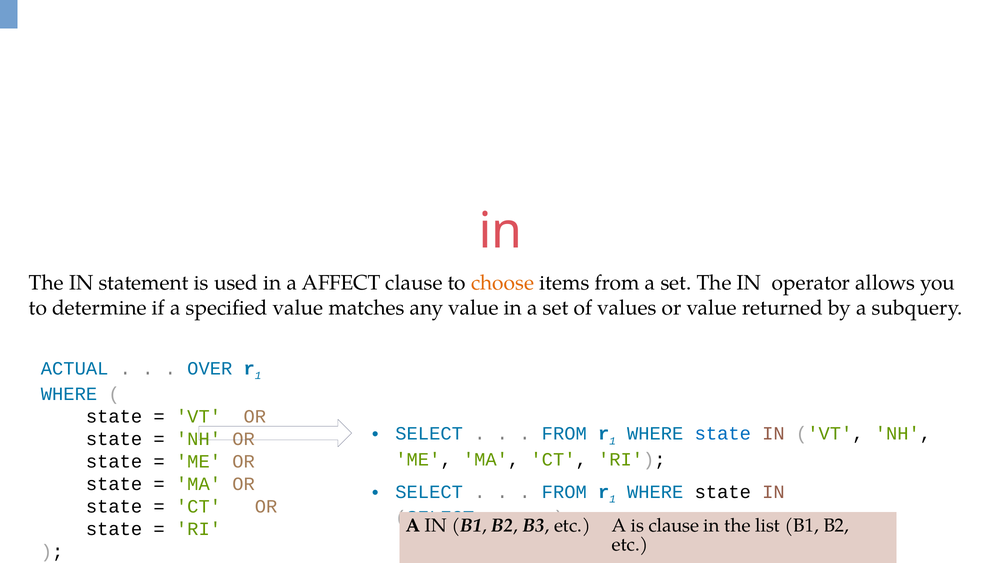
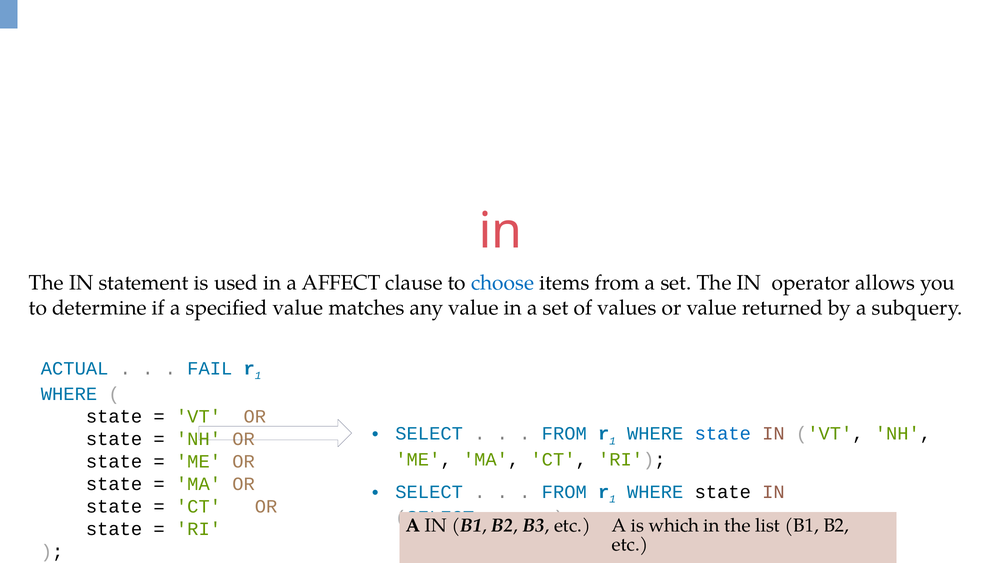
choose colour: orange -> blue (503, 283)
OVER: OVER -> FAIL (210, 368)
is clause: clause -> which (674, 526)
